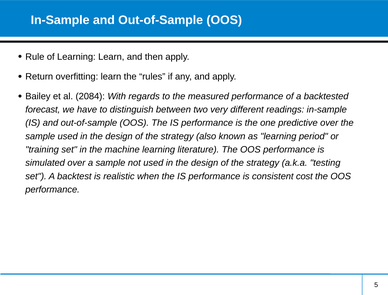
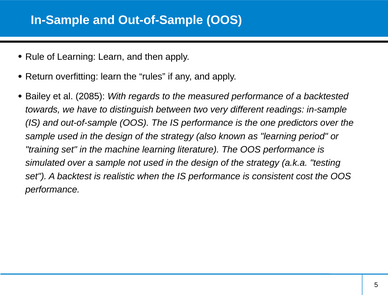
2084: 2084 -> 2085 (90, 97)
forecast: forecast -> towards (43, 110)
predictive: predictive -> predictors (298, 123)
